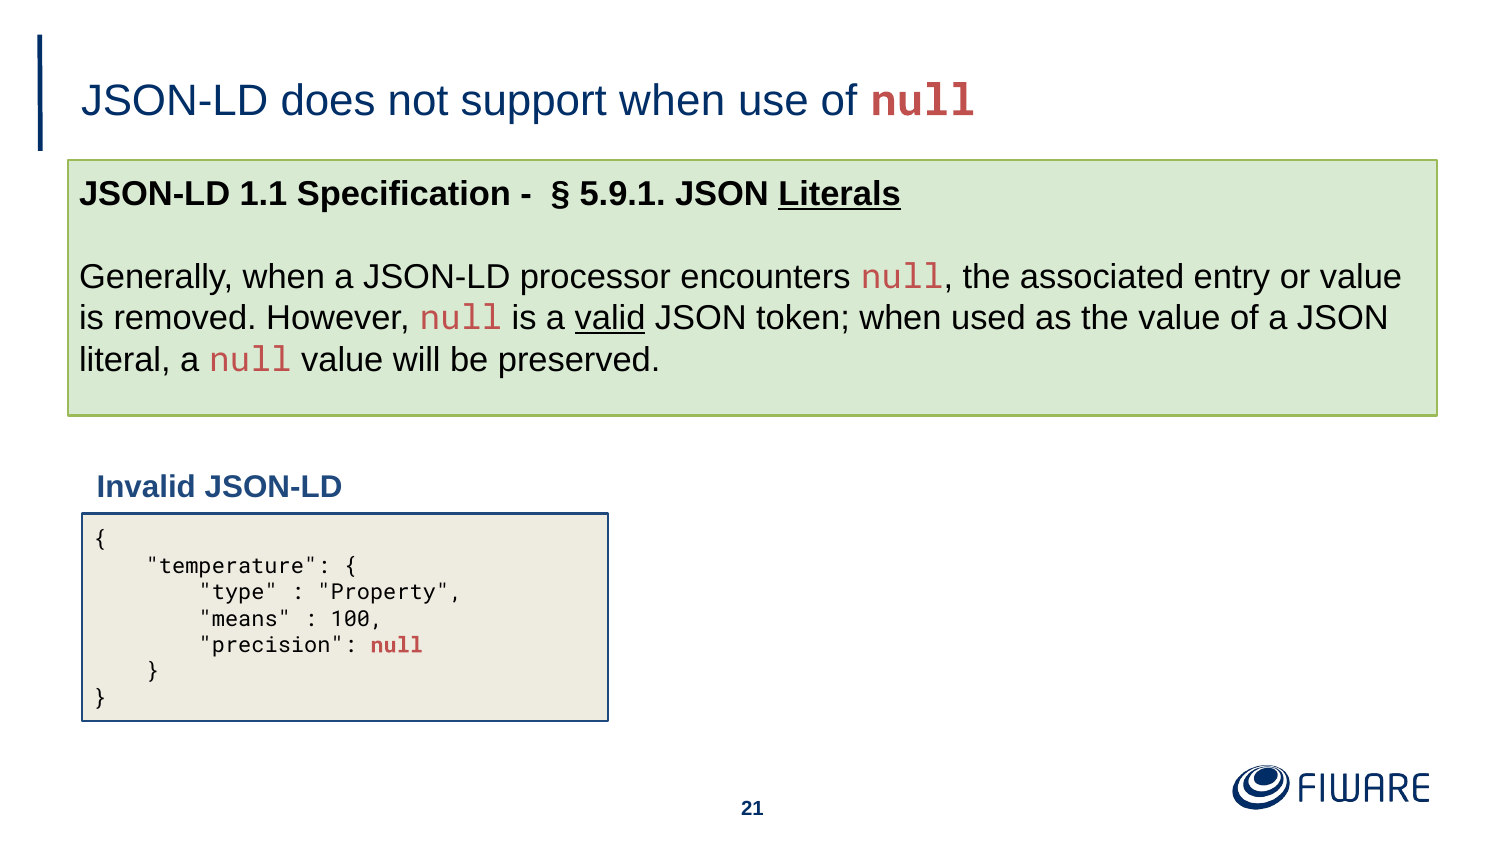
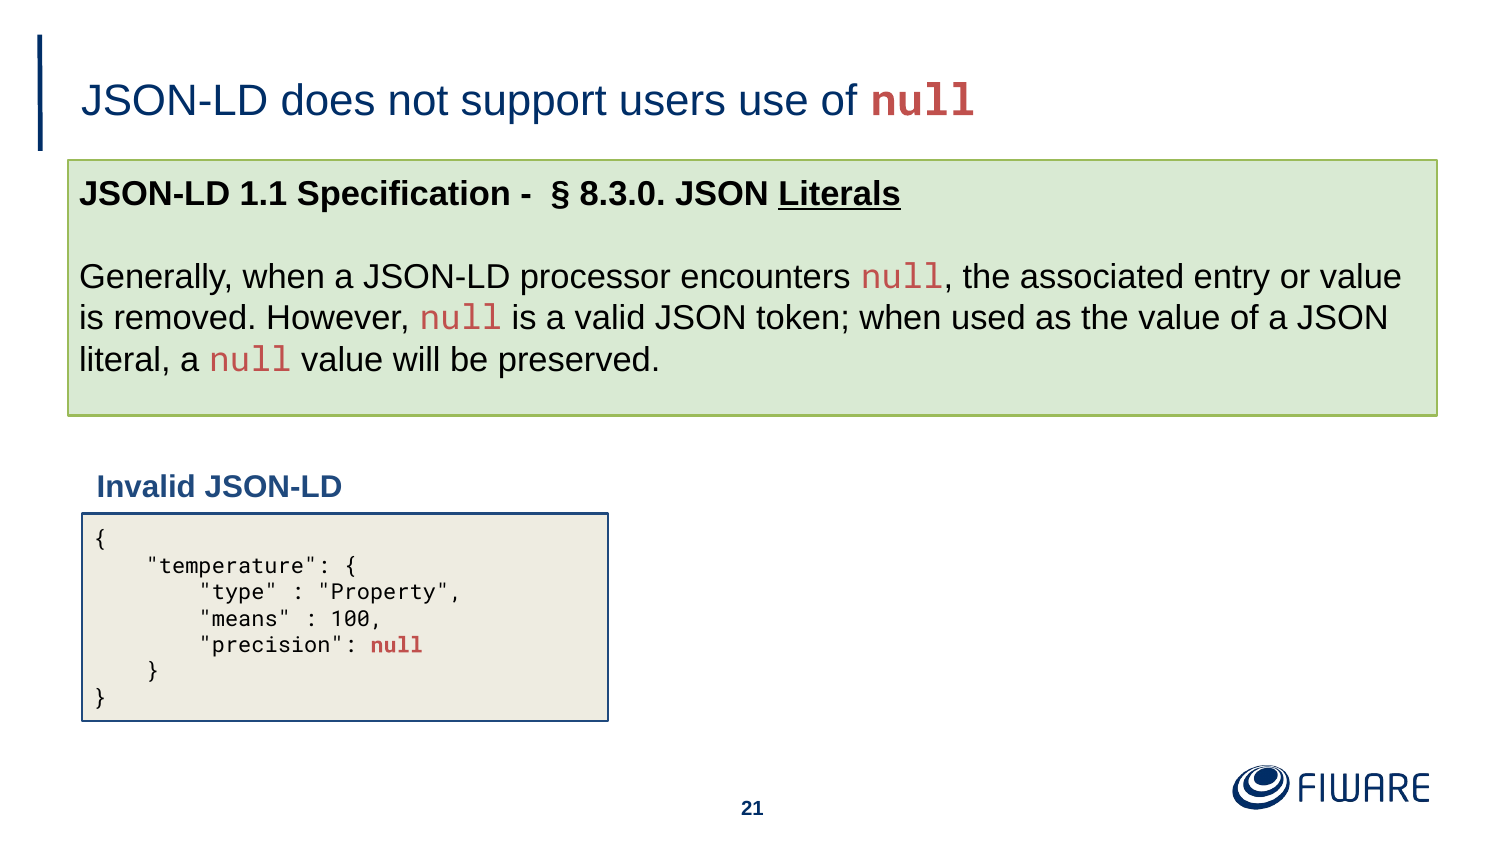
support when: when -> users (673, 101)
5.9.1: 5.9.1 -> 8.3.0 (623, 194)
valid underline: present -> none (610, 318)
